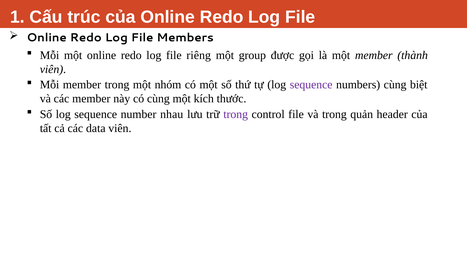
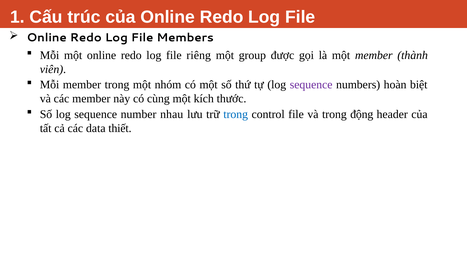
numbers cùng: cùng -> hoàn (395, 85)
trong colour: purple -> blue (236, 114)
quản: quản -> động (362, 114)
data viên: viên -> thiết (120, 128)
